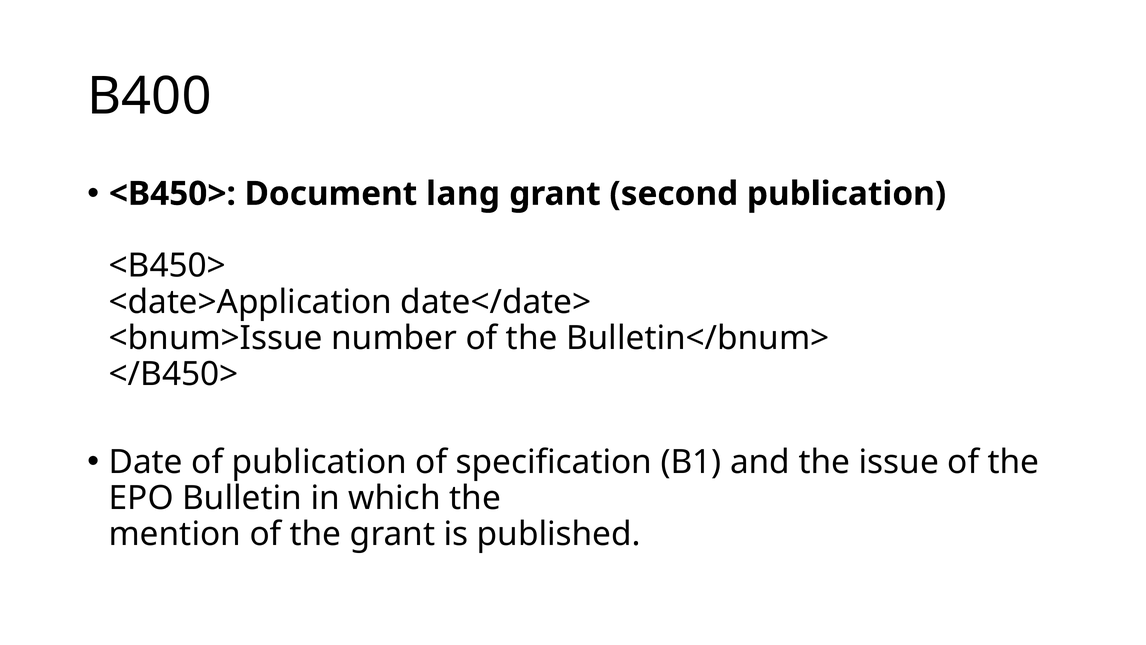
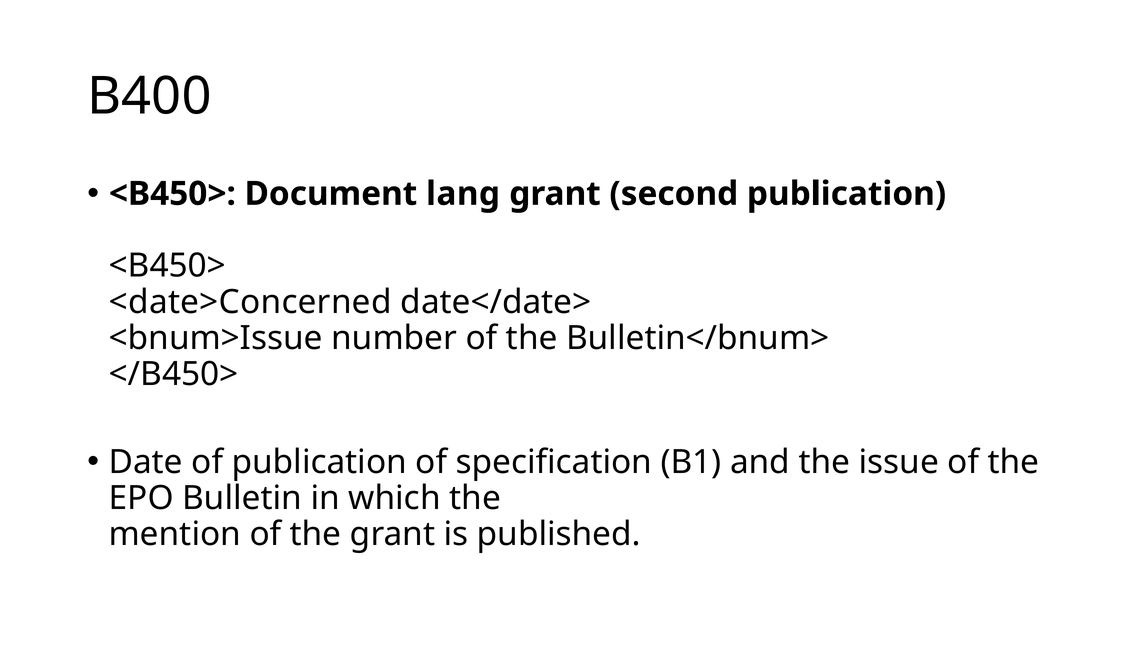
<date>Application: <date>Application -> <date>Concerned (250, 302)
